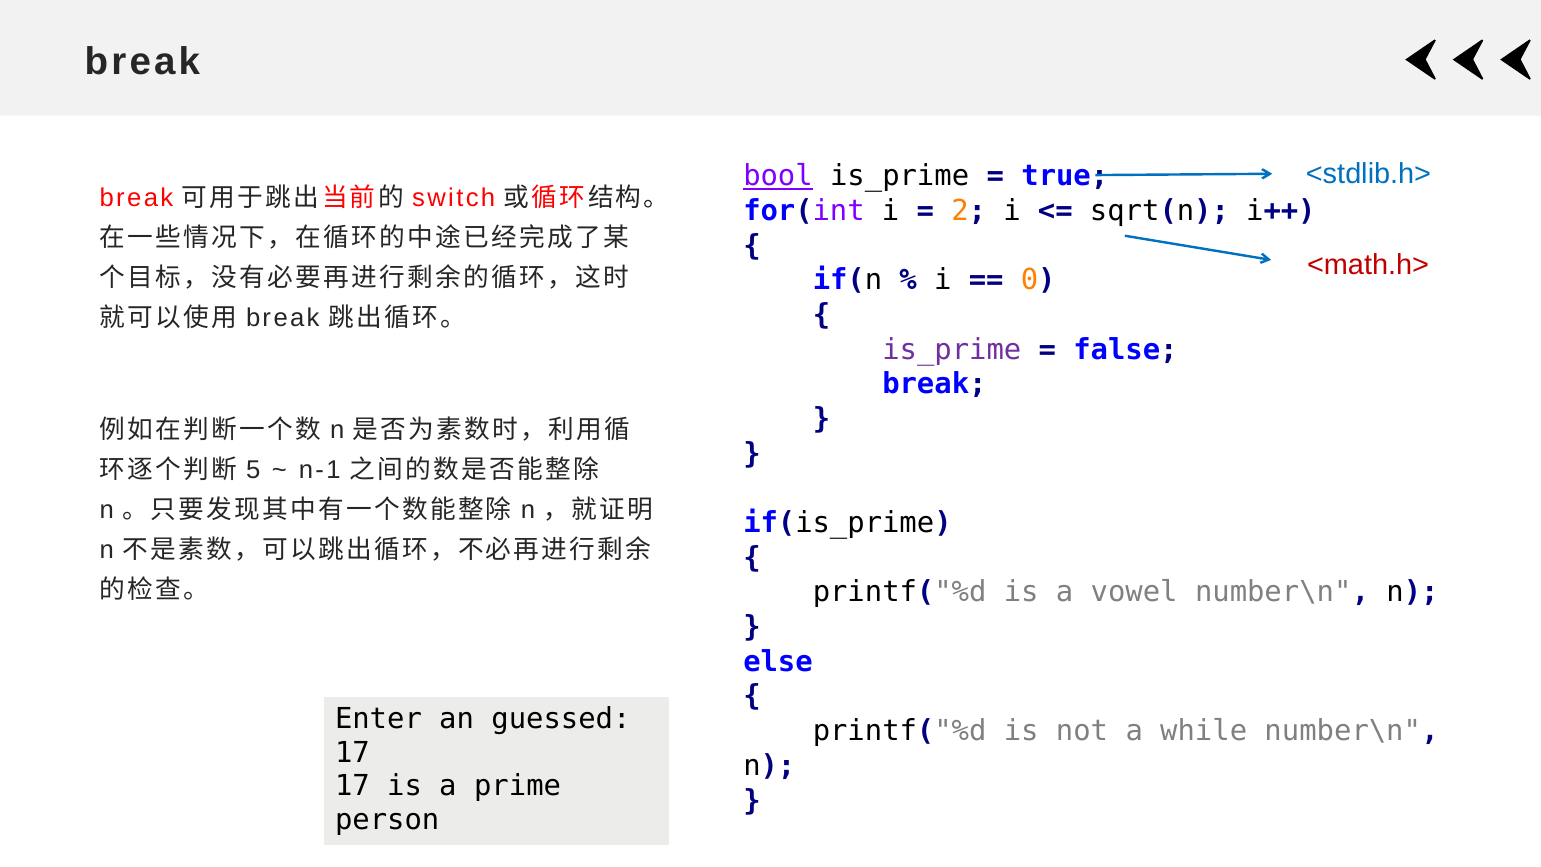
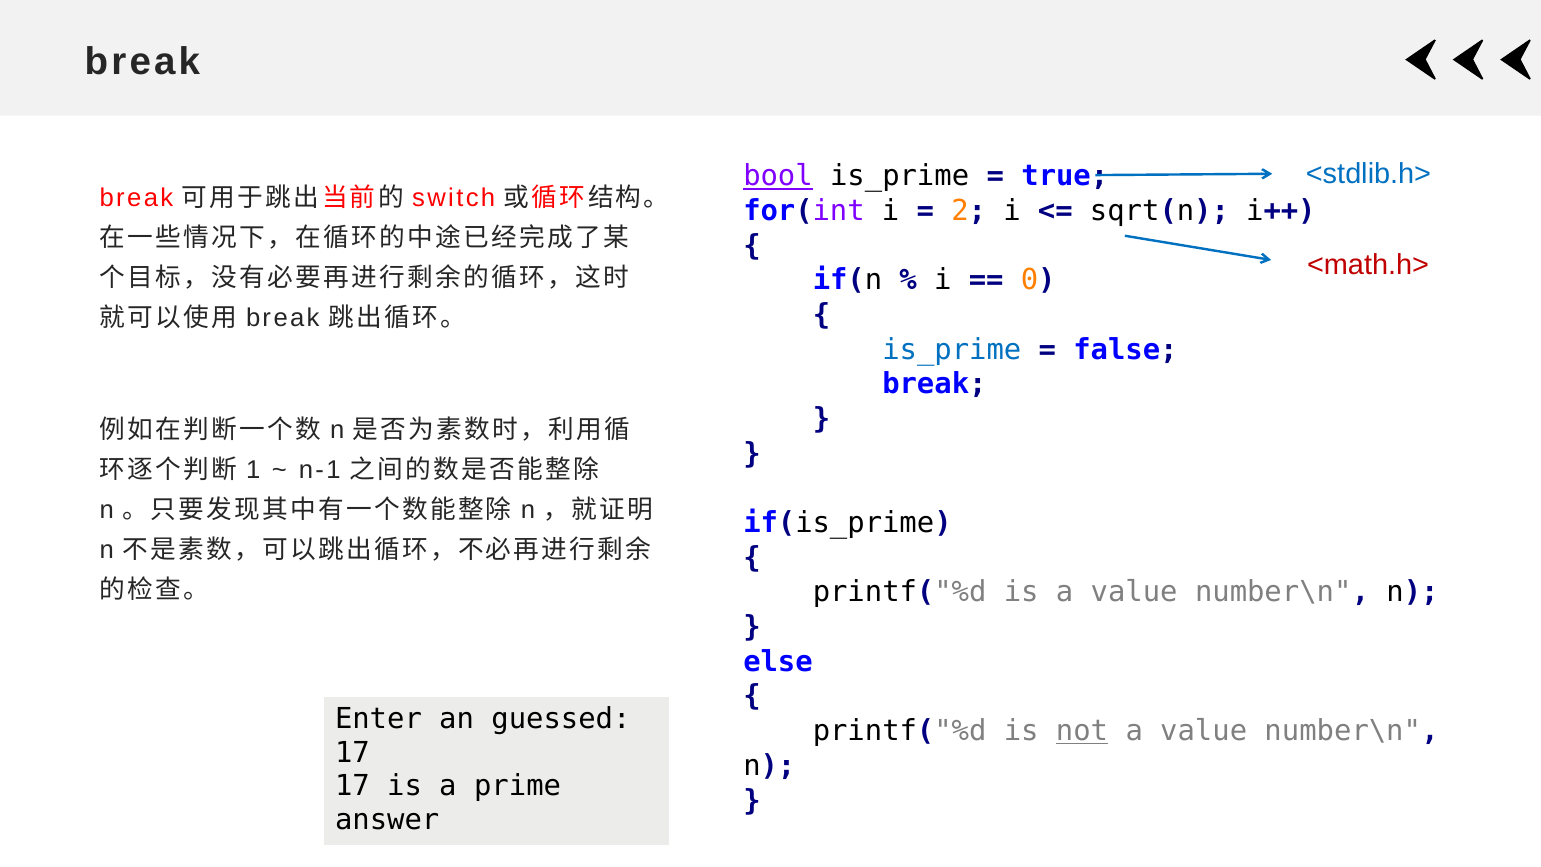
is_prime colour: purple -> blue (952, 350)
5: 5 -> 1 (253, 470)
is a vowel: vowel -> value (1134, 592)
not underline: none -> present (1082, 731)
while: while -> value (1204, 731)
person: person -> answer (387, 820)
